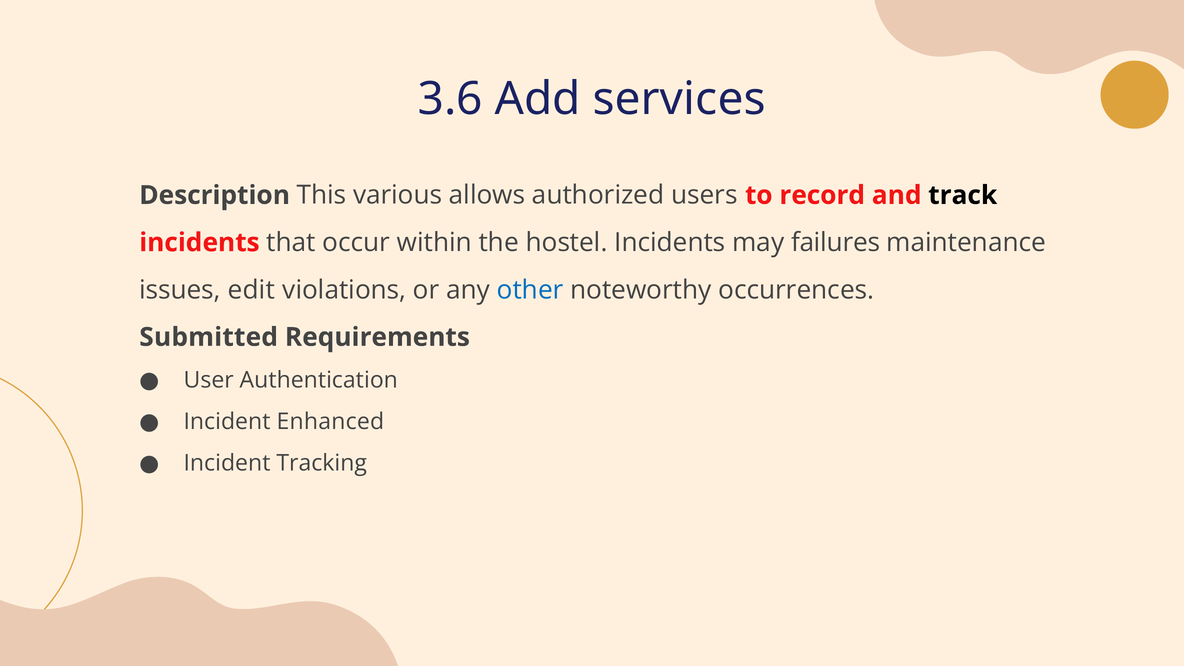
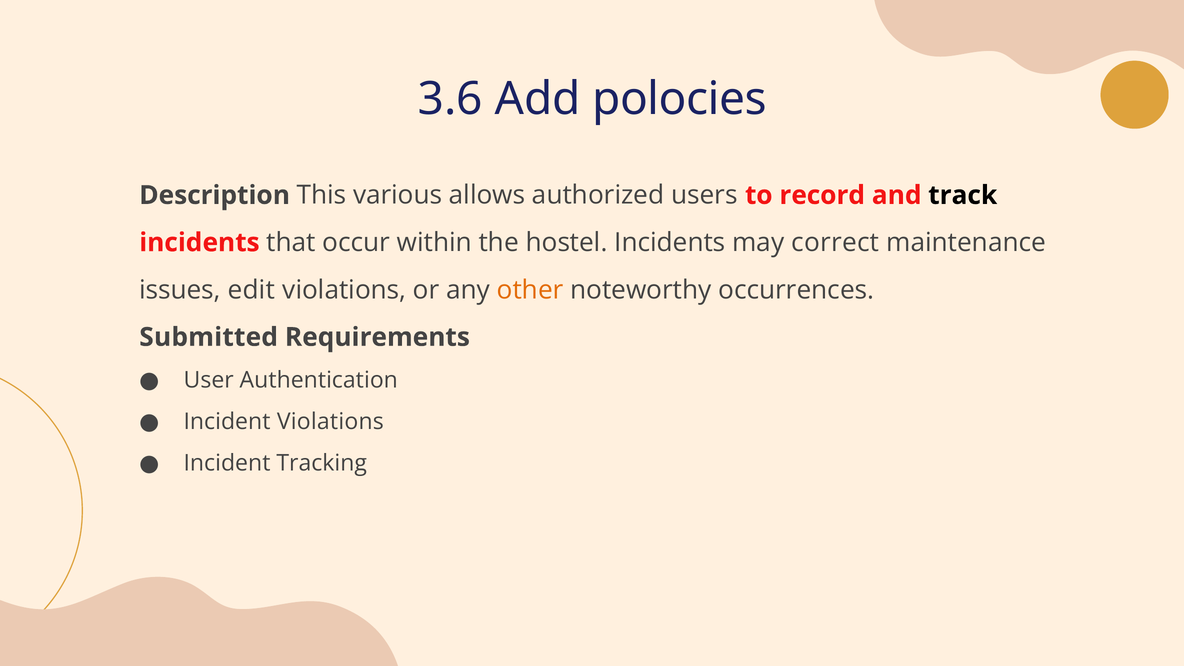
services: services -> polocies (680, 99)
failures: failures -> correct (835, 243)
other colour: blue -> orange (530, 290)
Incident Enhanced: Enhanced -> Violations (330, 422)
